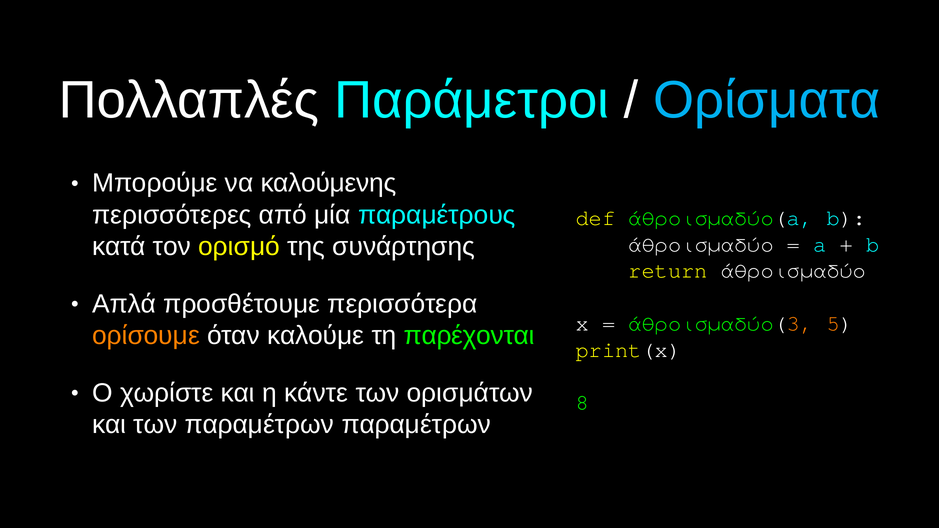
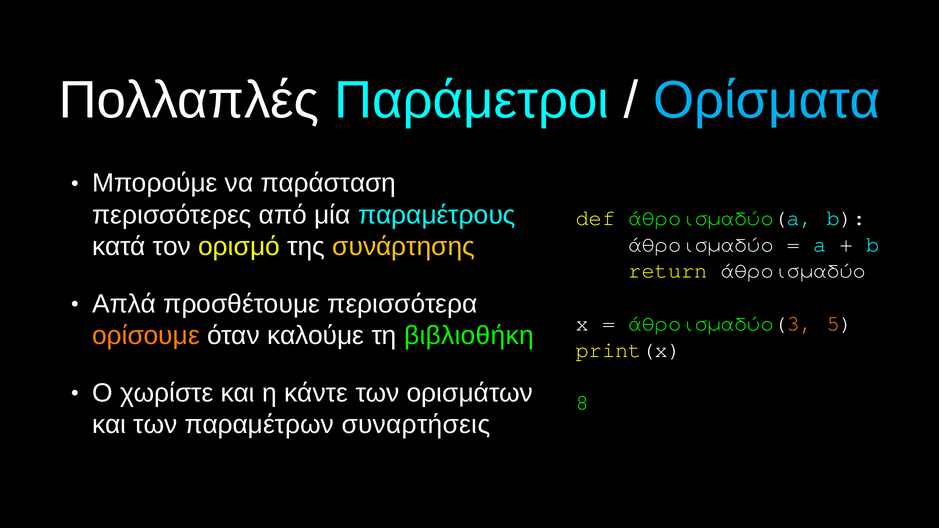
καλούμενης: καλούμενης -> παράσταση (328, 183)
συνάρτησης colour: white -> yellow (404, 247)
παρέχονται: παρέχονται -> βιβλιοθήκη (469, 336)
παραμέτρων παραμέτρων: παραμέτρων -> συναρτήσεις (416, 425)
